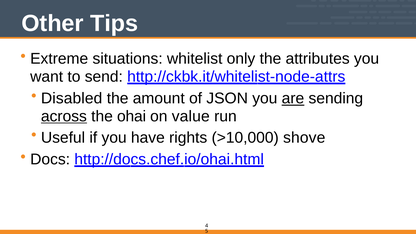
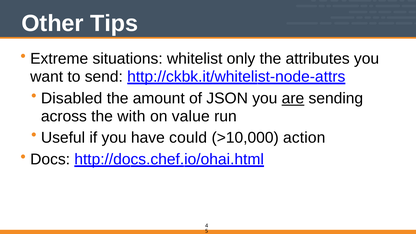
across underline: present -> none (64, 116)
ohai: ohai -> with (131, 116)
rights: rights -> could (188, 138)
shove: shove -> action (304, 138)
